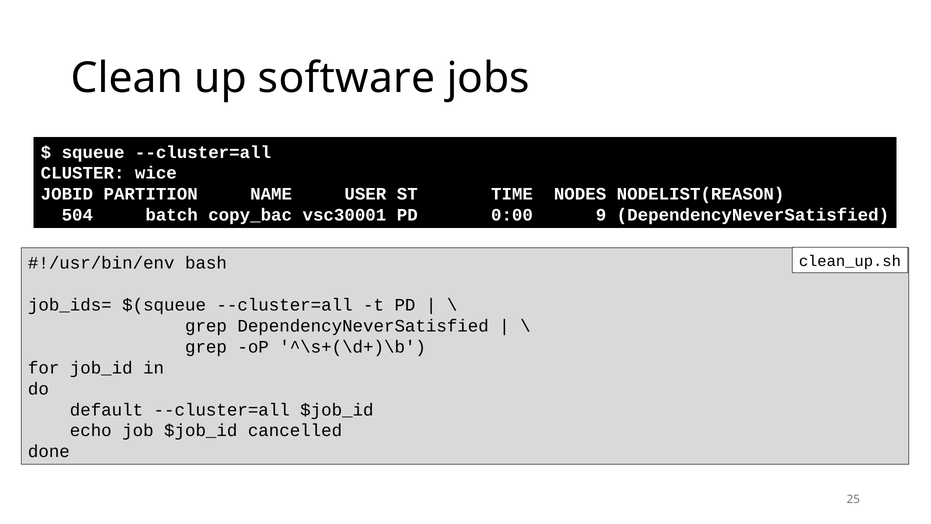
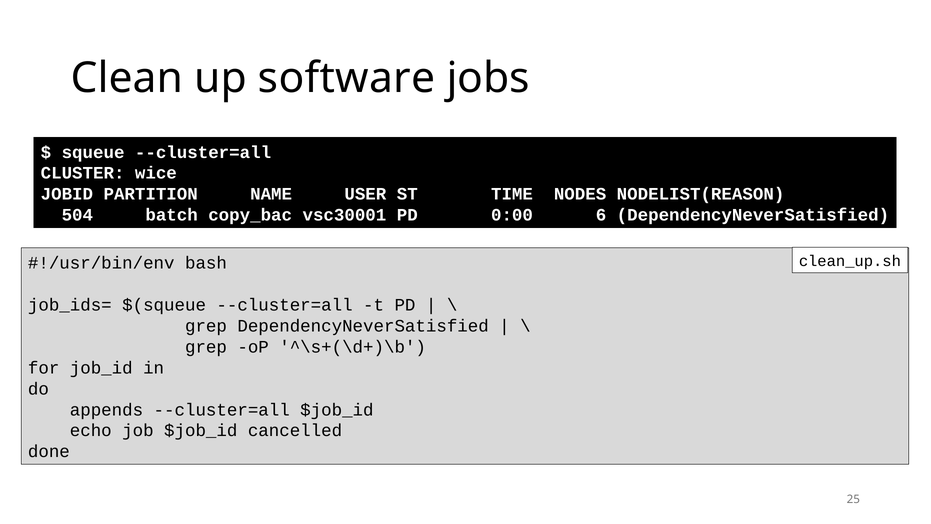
9: 9 -> 6 (601, 215)
default: default -> appends (106, 410)
